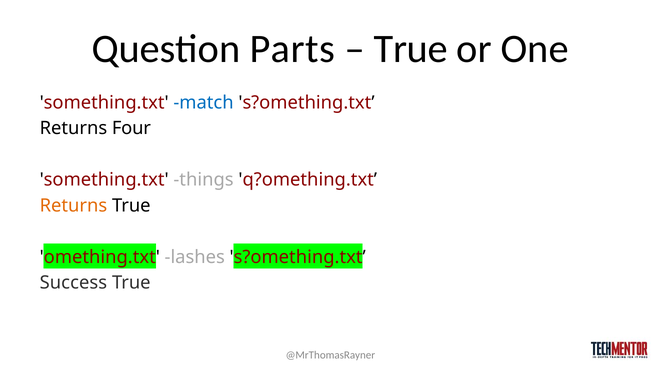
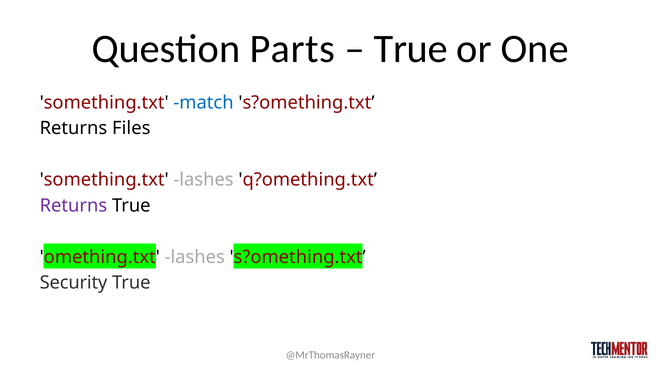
Four: Four -> Files (131, 128)
something.txt things: things -> lashes (204, 180)
Returns colour: orange -> purple (73, 205)
Success: Success -> Security (74, 283)
